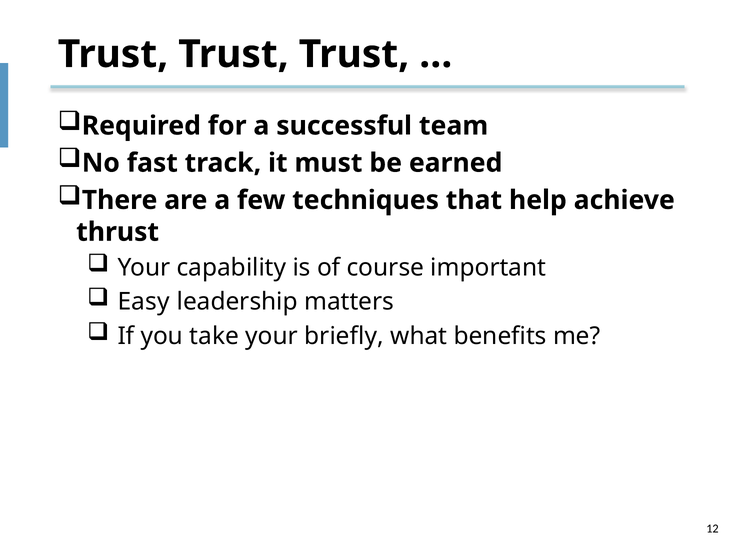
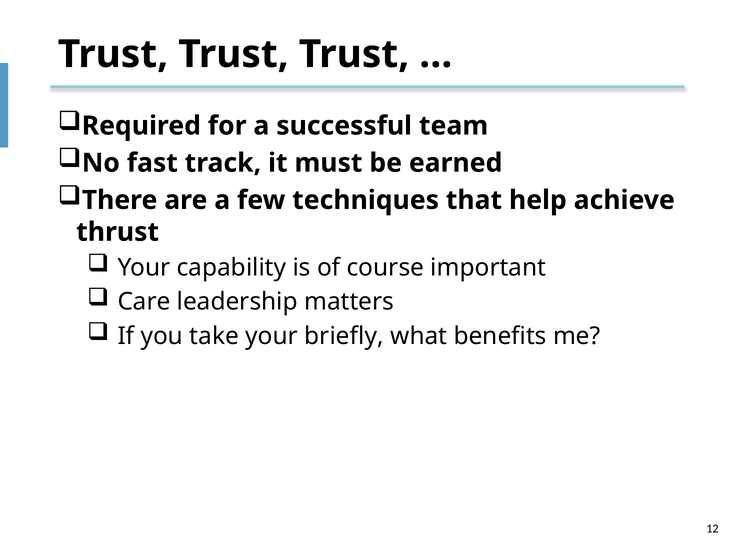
Easy: Easy -> Care (144, 301)
